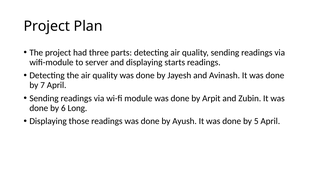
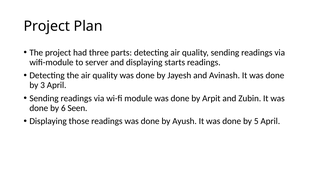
7: 7 -> 3 (43, 85)
Long: Long -> Seen (77, 108)
